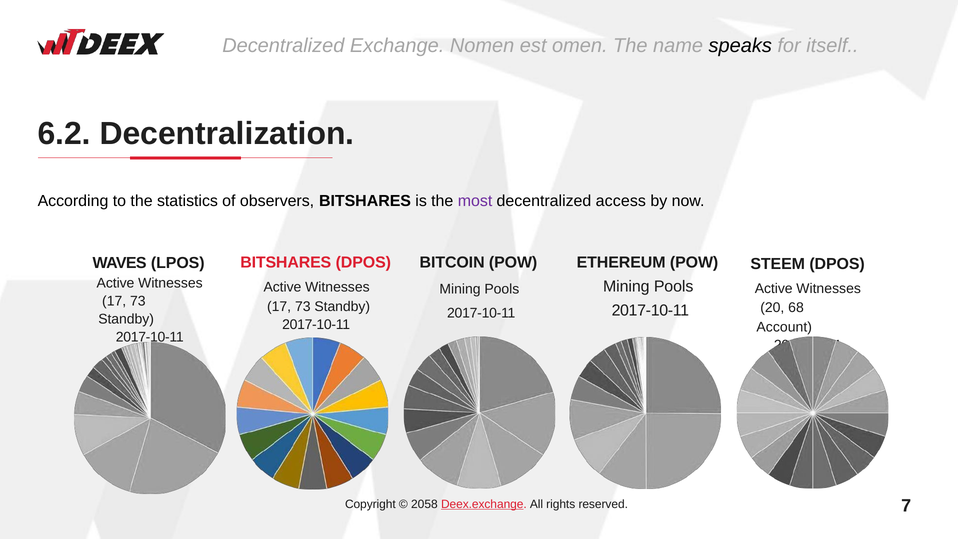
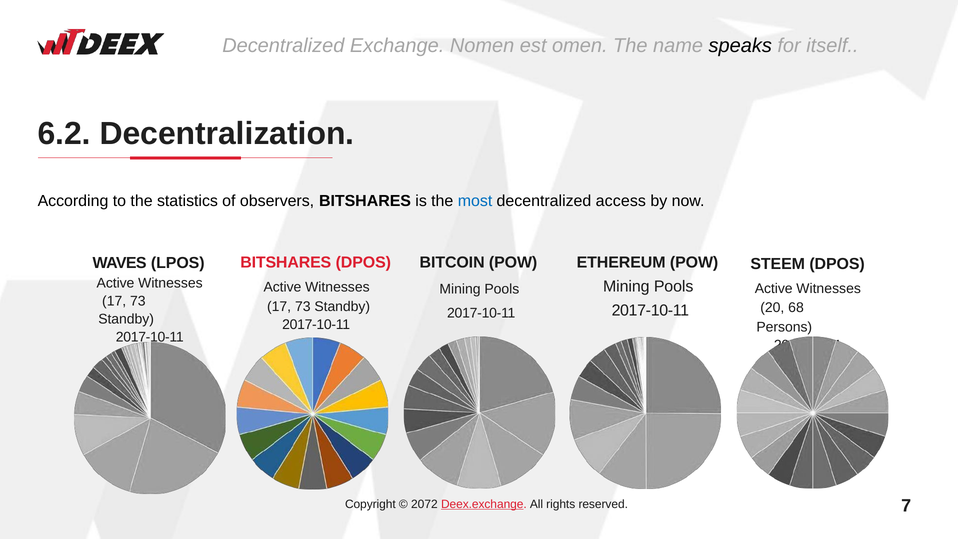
most colour: purple -> blue (475, 201)
Account: Account -> Persons (784, 327)
2058: 2058 -> 2072 (424, 504)
